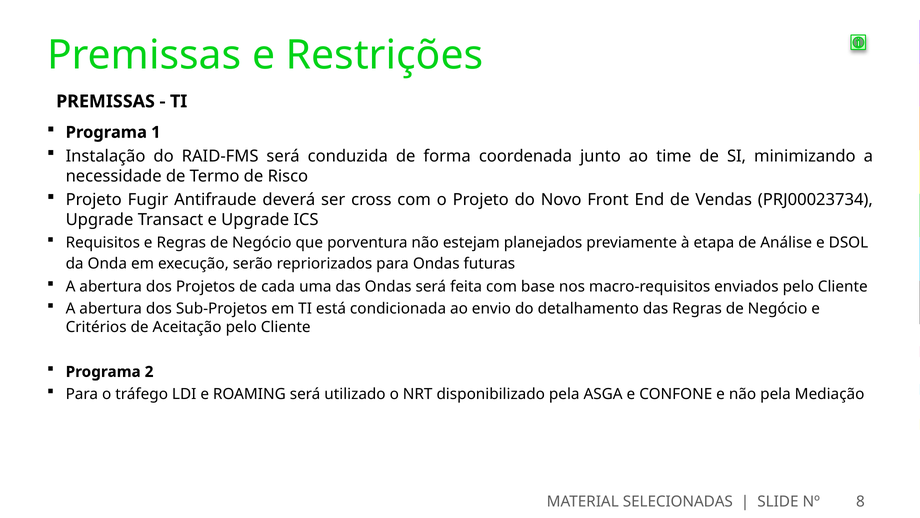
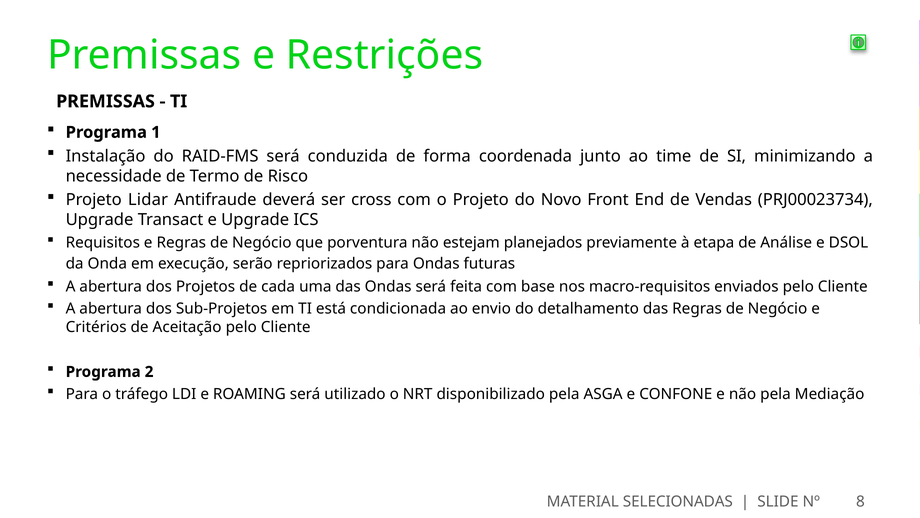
Fugir: Fugir -> Lidar (148, 200)
